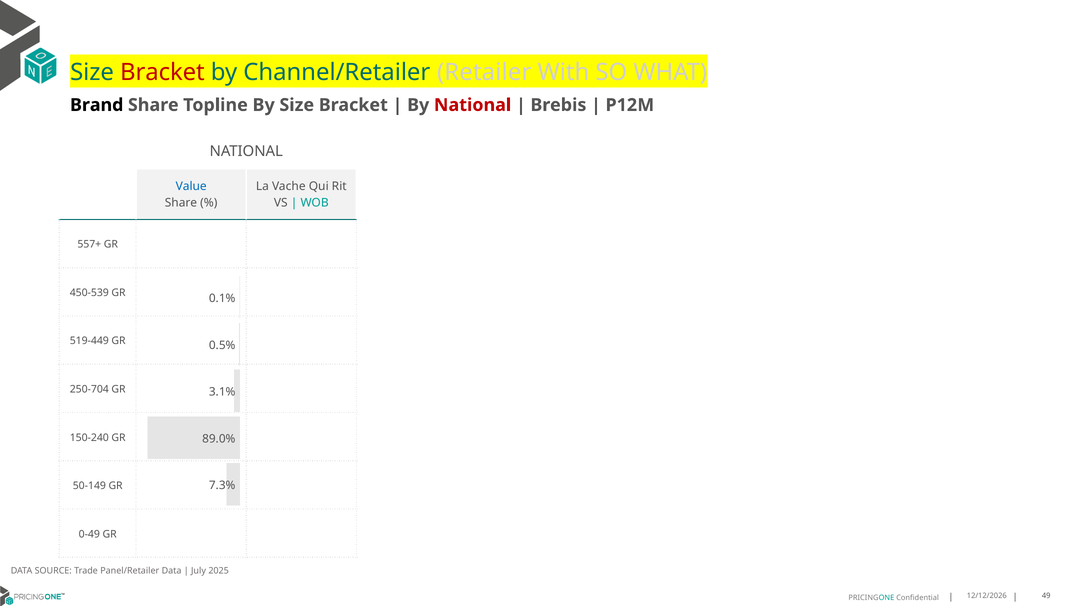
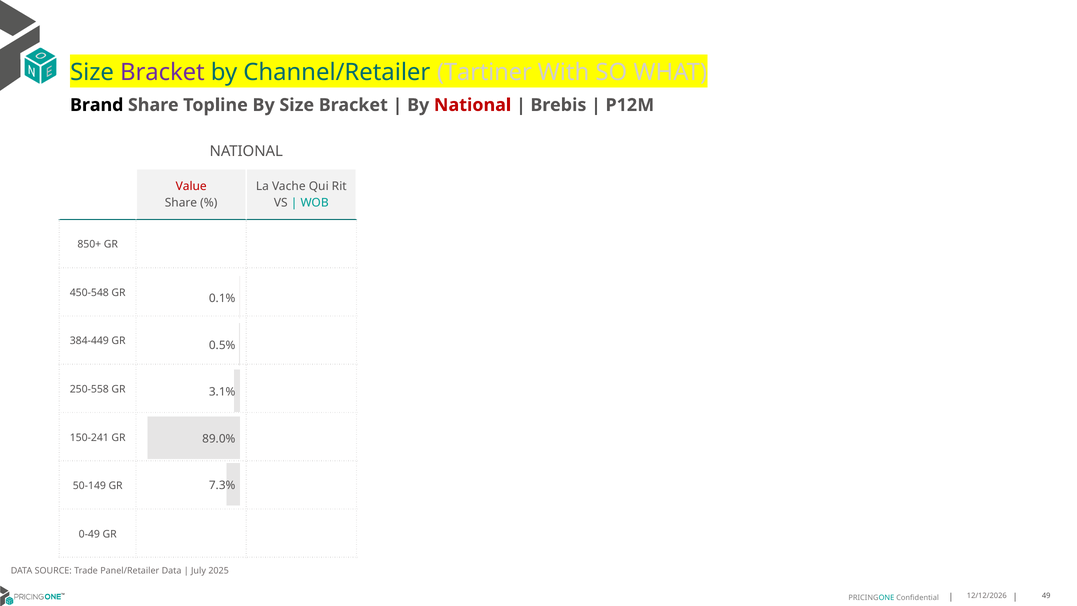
Bracket colour: red -> purple (162, 72)
Retailer: Retailer -> Tartiner (484, 72)
Value colour: blue -> red (191, 186)
557+: 557+ -> 850+ (89, 244)
450-539: 450-539 -> 450-548 (89, 293)
519-449: 519-449 -> 384-449 (89, 341)
250-704: 250-704 -> 250-558 (89, 389)
150-240: 150-240 -> 150-241 (89, 437)
